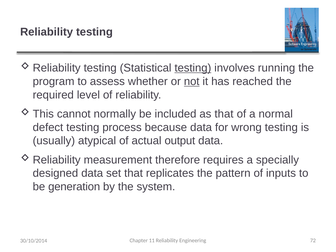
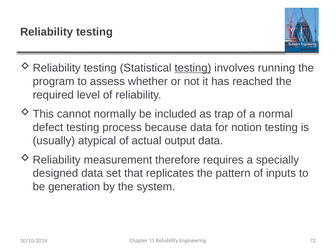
not underline: present -> none (192, 81)
as that: that -> trap (224, 114)
wrong: wrong -> notion (246, 127)
